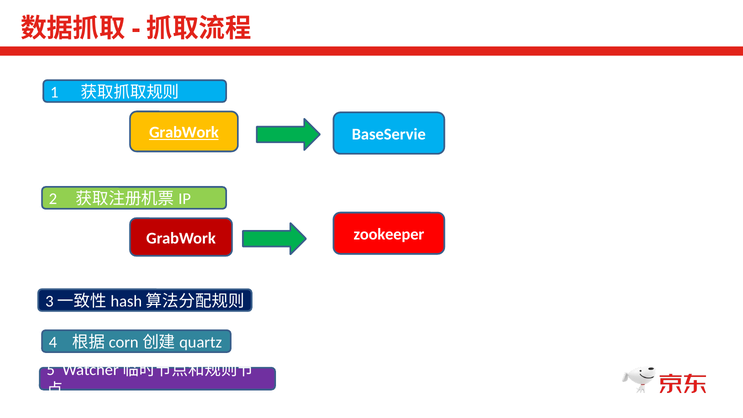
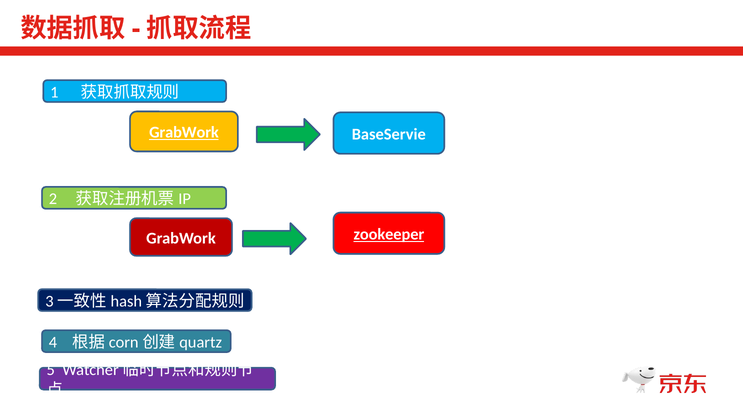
zookeeper underline: none -> present (389, 234)
